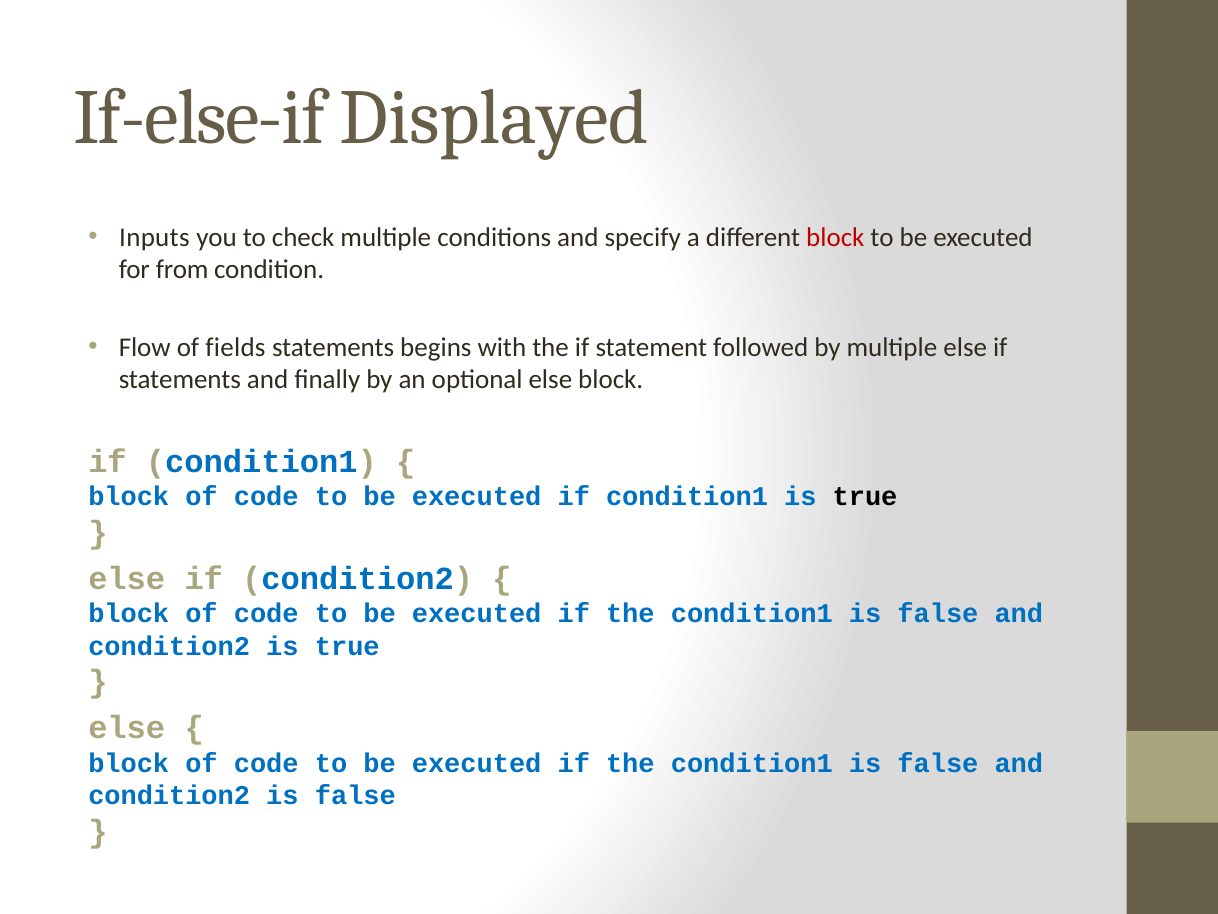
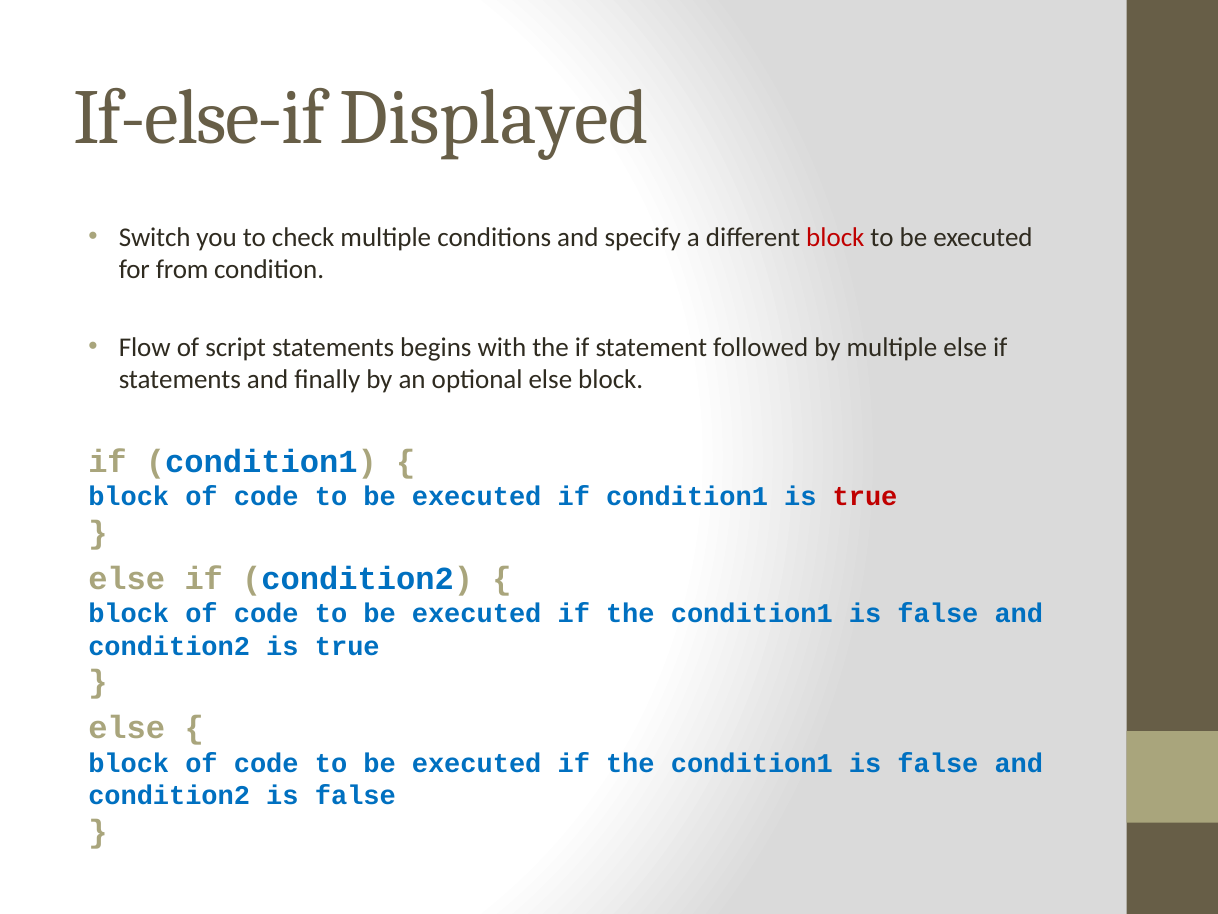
Inputs: Inputs -> Switch (155, 237)
fields: fields -> script (236, 347)
true colour: black -> red (865, 496)
